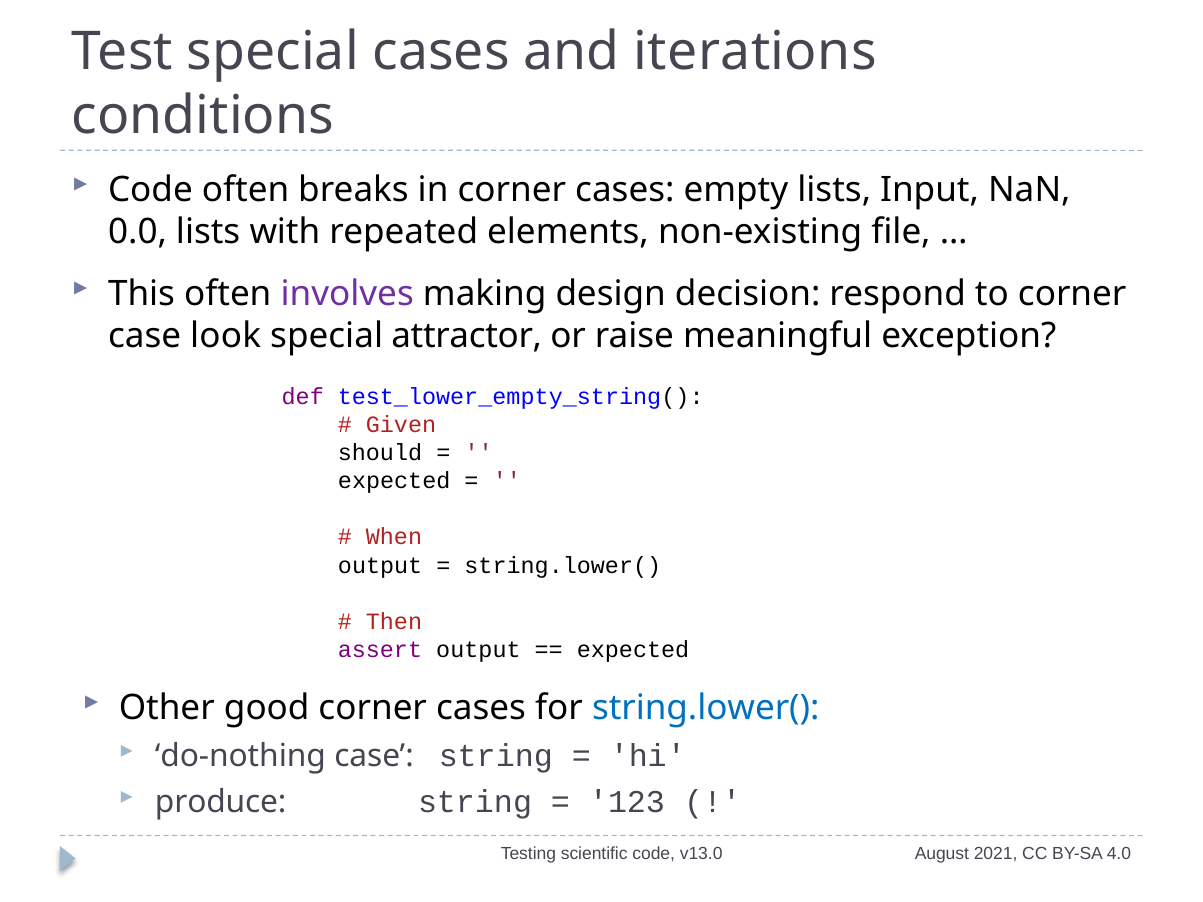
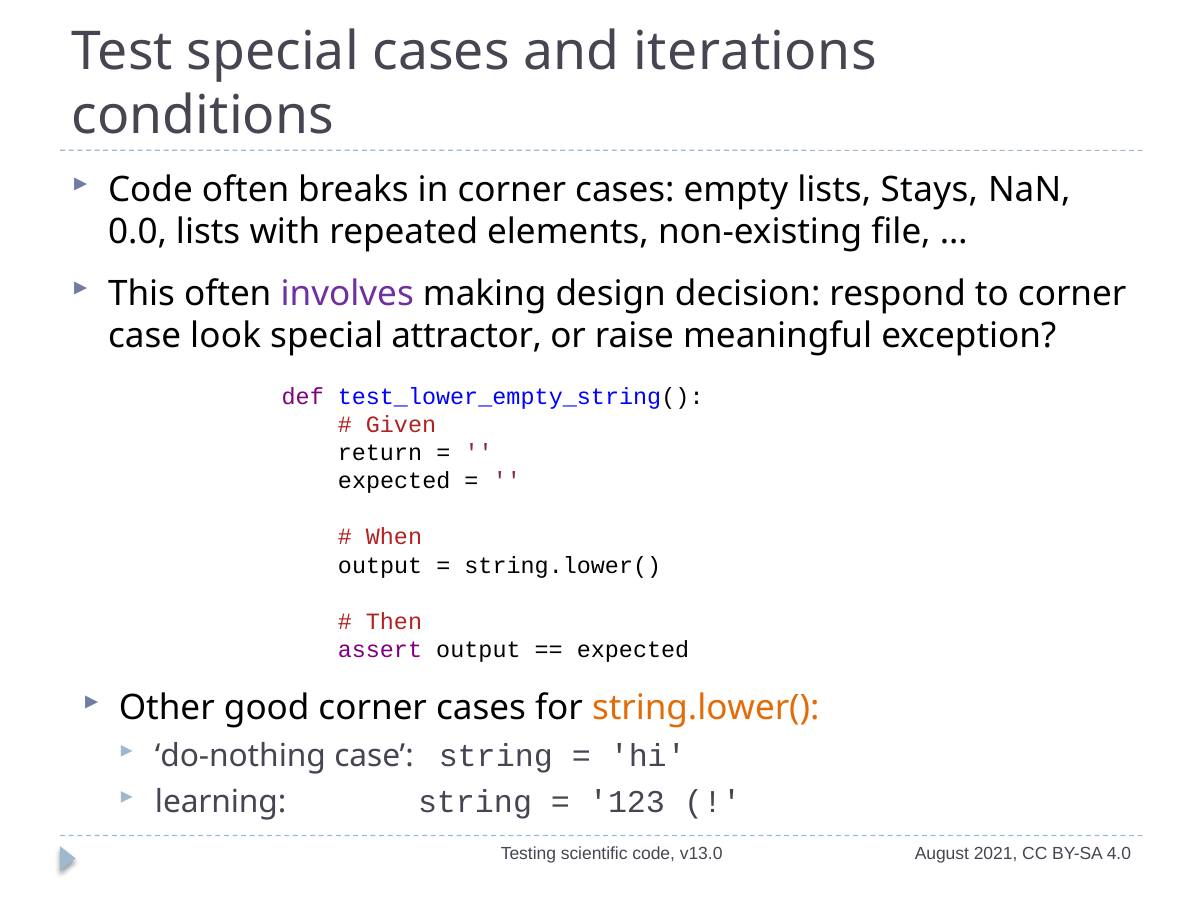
Input: Input -> Stays (929, 190)
should: should -> return (380, 453)
string.lower( colour: blue -> orange (706, 708)
produce: produce -> learning (221, 802)
